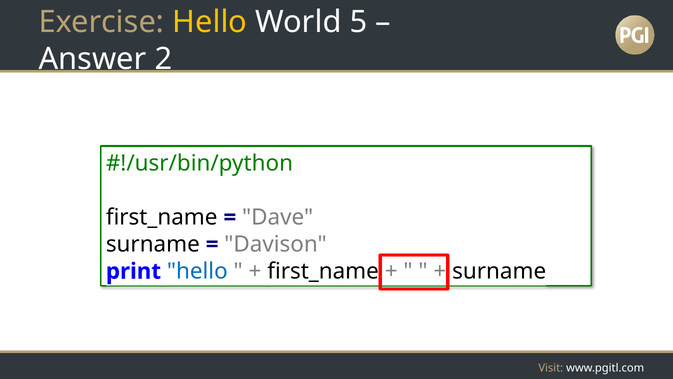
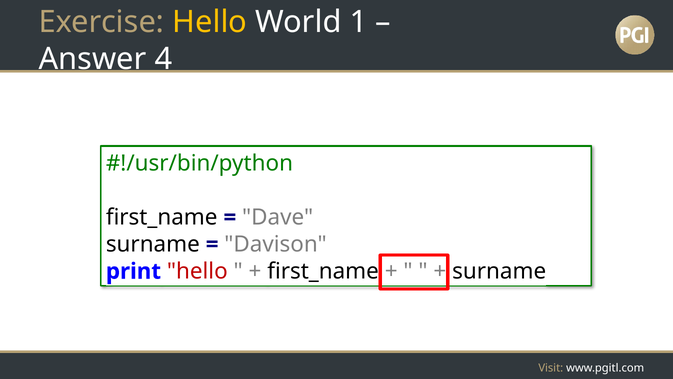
5: 5 -> 1 (358, 22)
2: 2 -> 4 (163, 59)
hello colour: blue -> red (197, 271)
